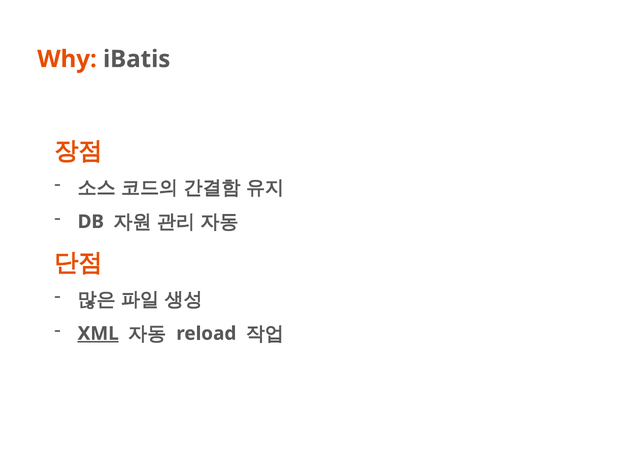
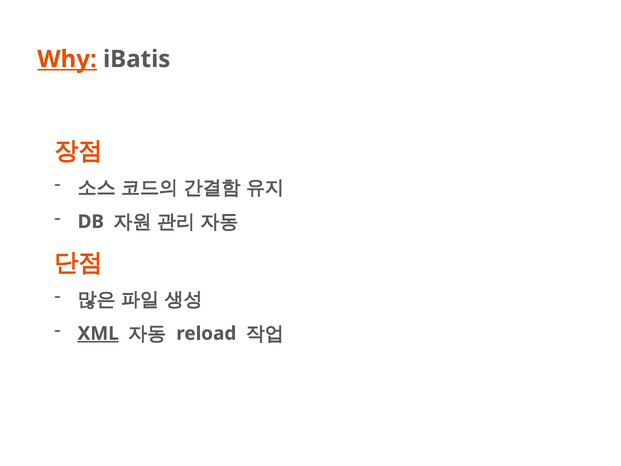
Why underline: none -> present (67, 59)
